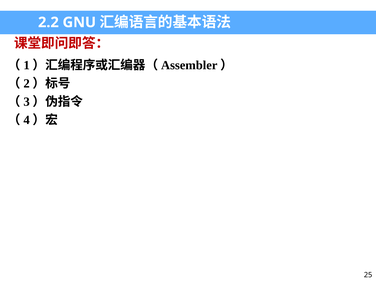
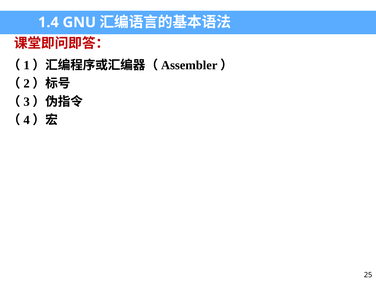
2.2: 2.2 -> 1.4 (48, 22)
